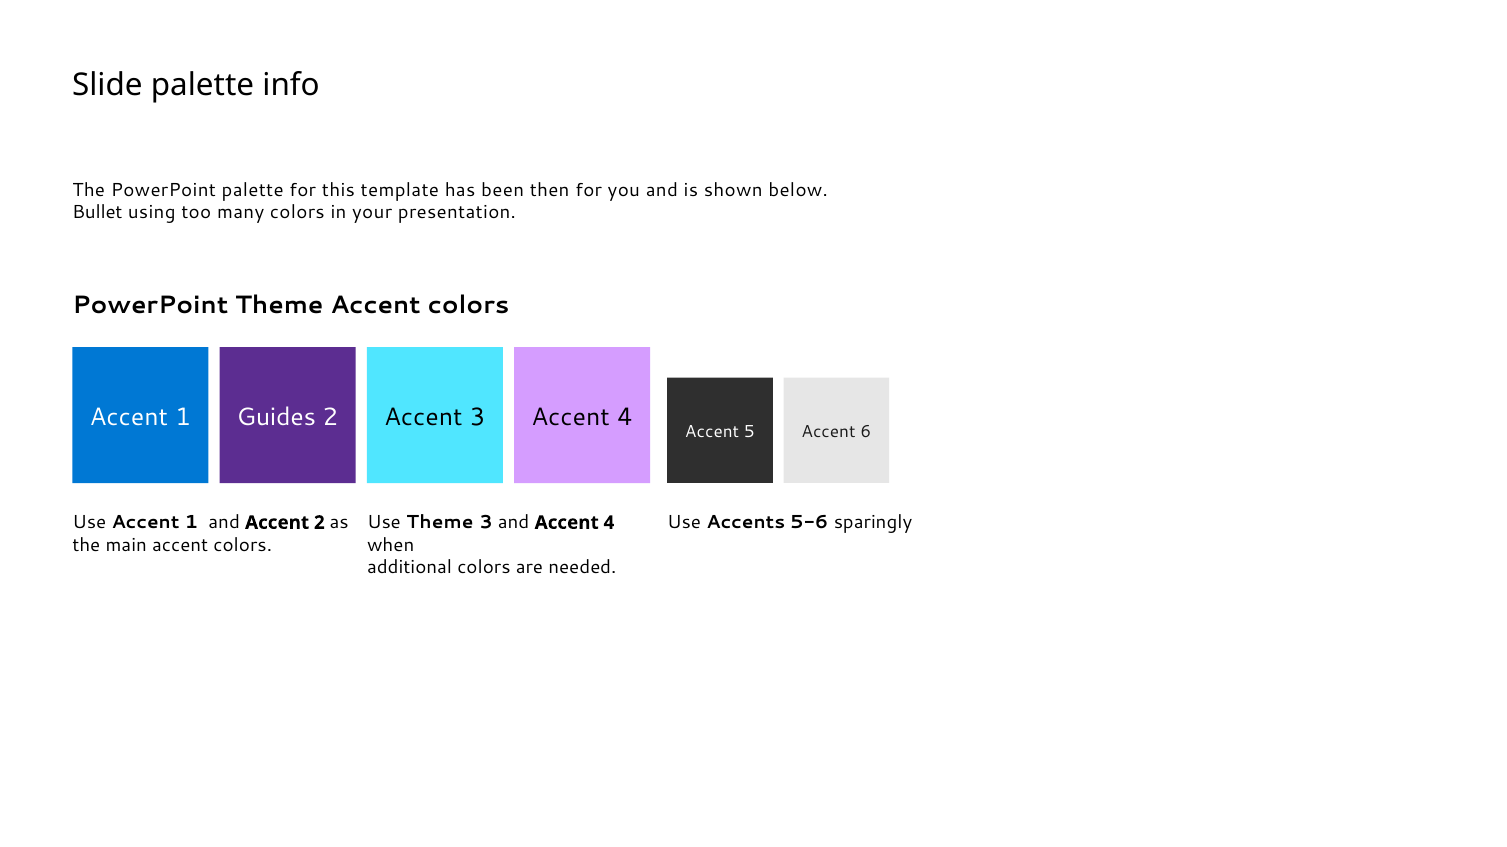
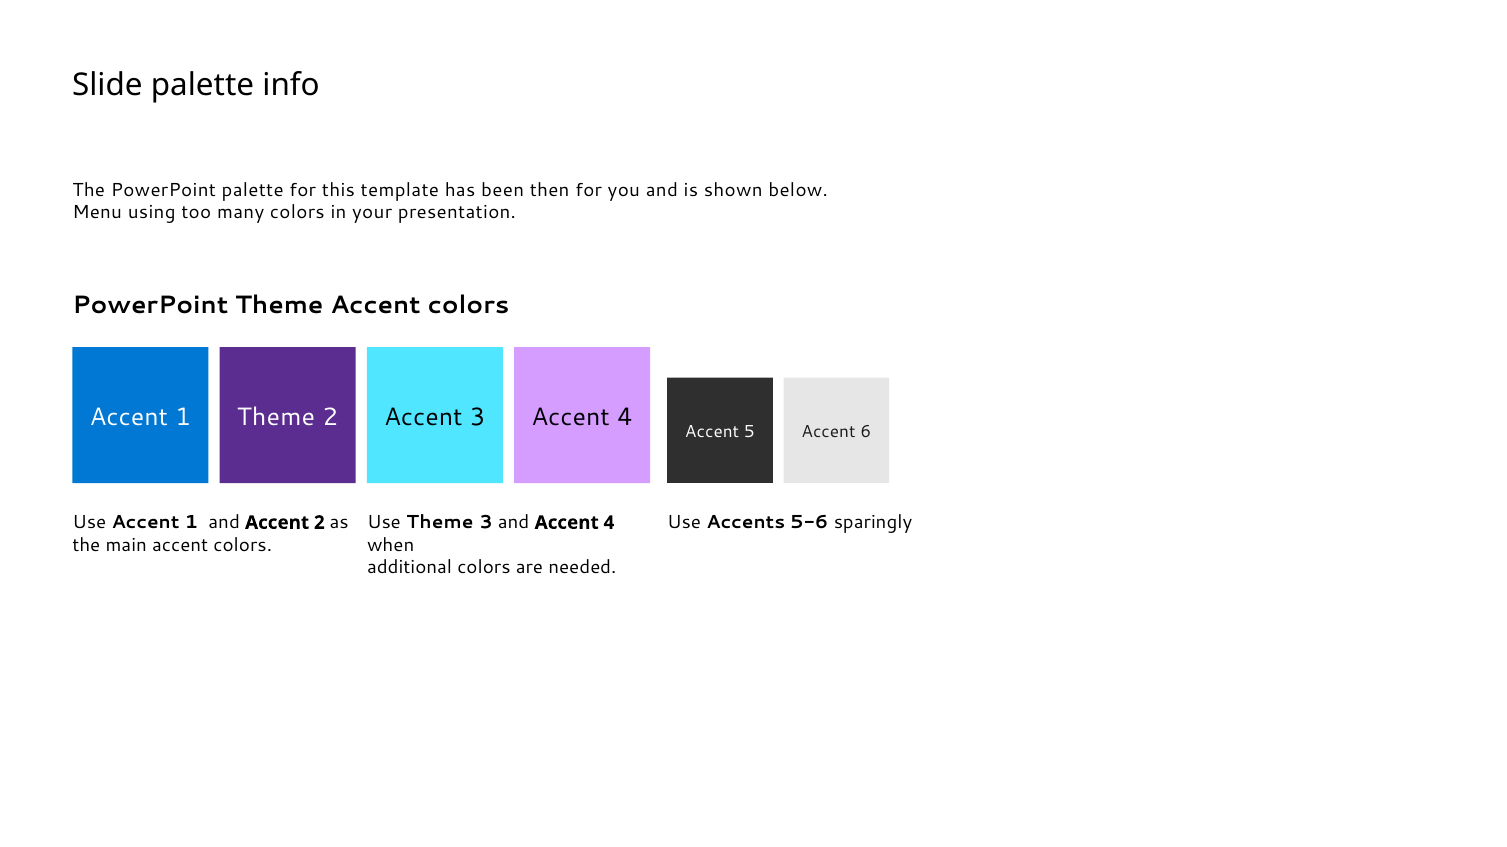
Bullet: Bullet -> Menu (97, 213)
1 Guides: Guides -> Theme (276, 417)
